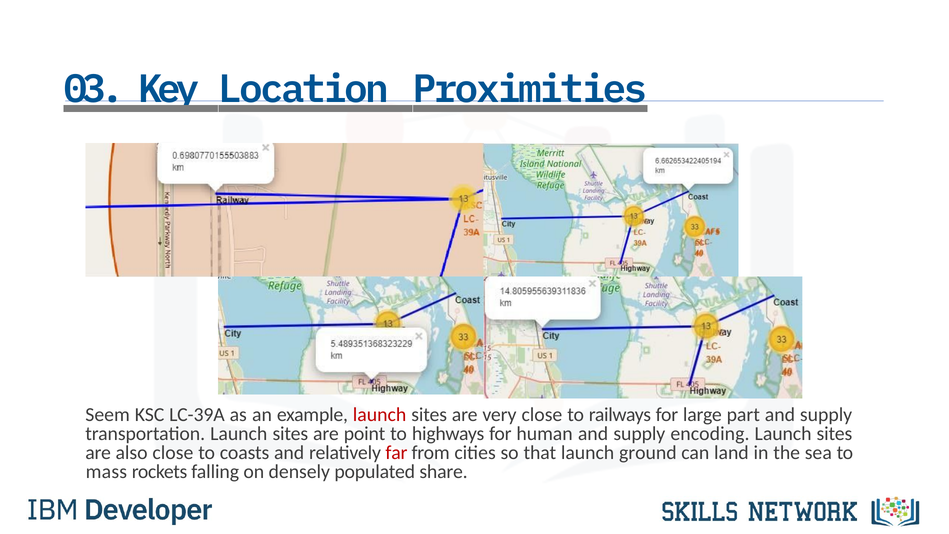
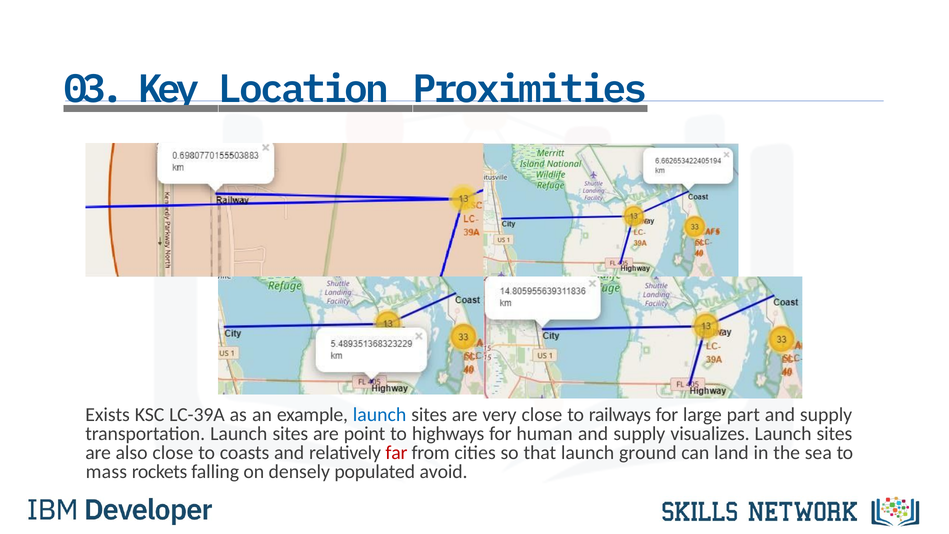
Seem: Seem -> Exists (108, 415)
launch colour: red -> blue (380, 415)
encoding: encoding -> visualizes (710, 434)
share: share -> avoid (444, 472)
